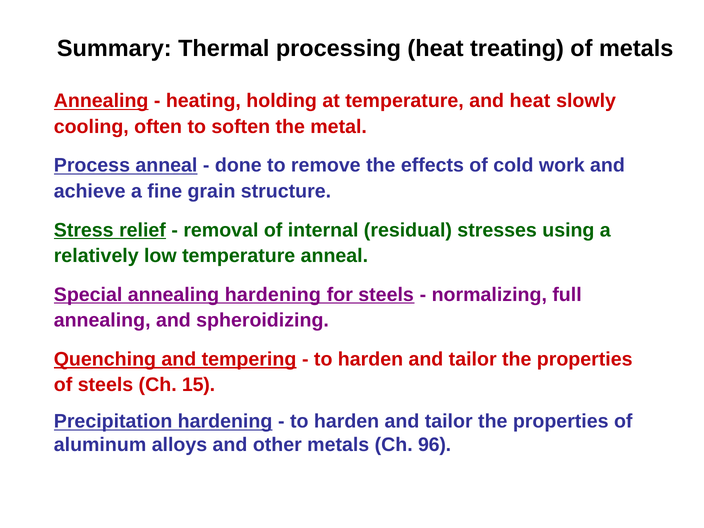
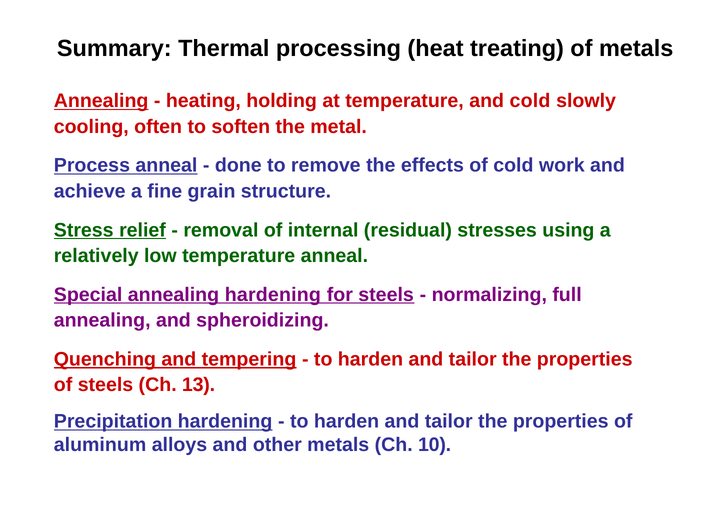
and heat: heat -> cold (530, 101)
15: 15 -> 13 (199, 385)
96: 96 -> 10 (435, 445)
